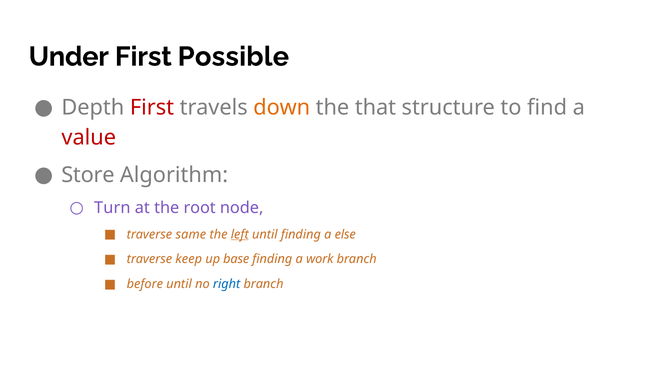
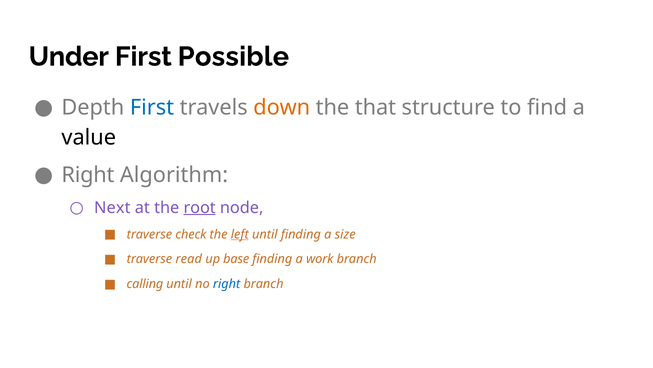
First colour: red -> blue (152, 107)
value colour: red -> black (89, 137)
Store: Store -> Right (88, 175)
Turn: Turn -> Next (112, 207)
root underline: none -> present (200, 207)
same: same -> check (191, 234)
else: else -> size (345, 234)
keep: keep -> read (189, 259)
before: before -> calling (145, 283)
